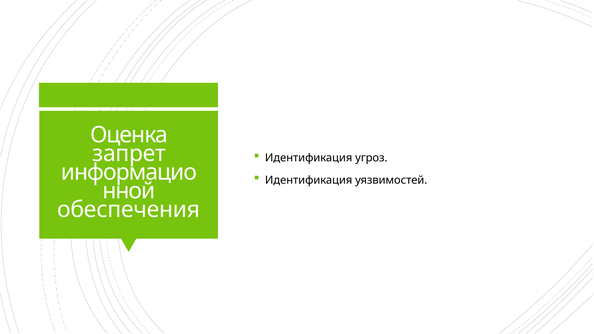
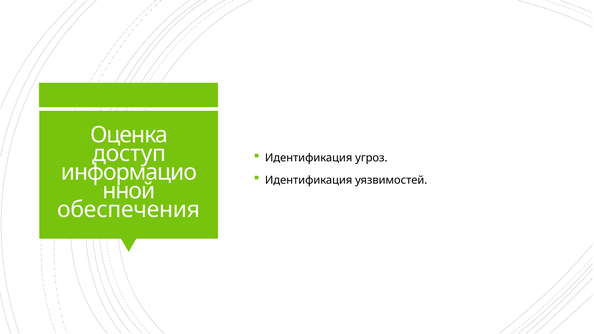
запрет: запрет -> доступ (129, 154)
